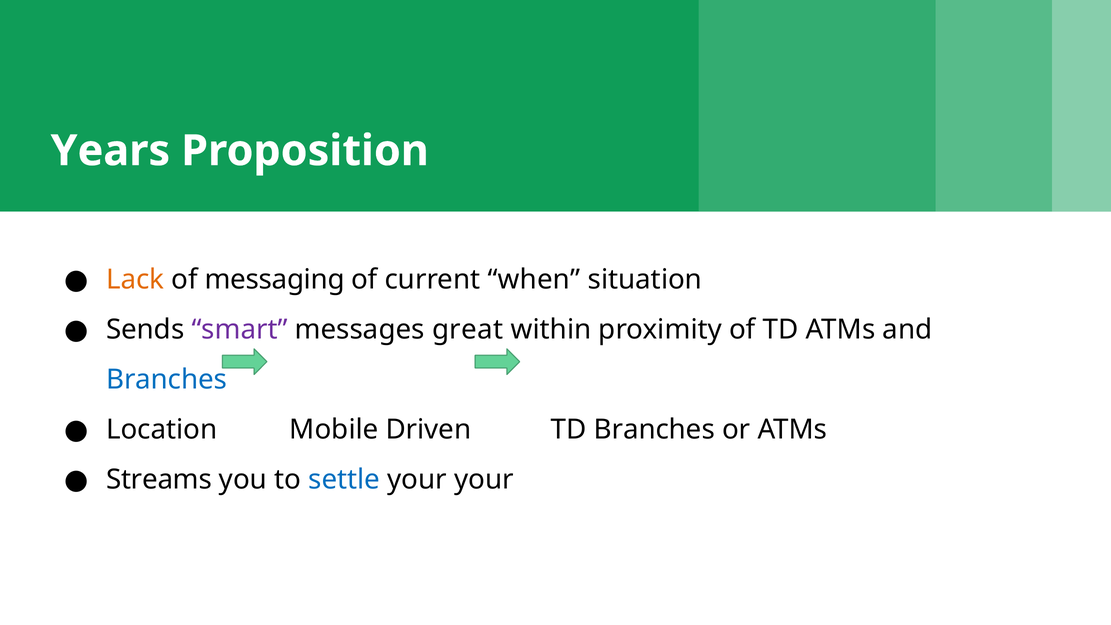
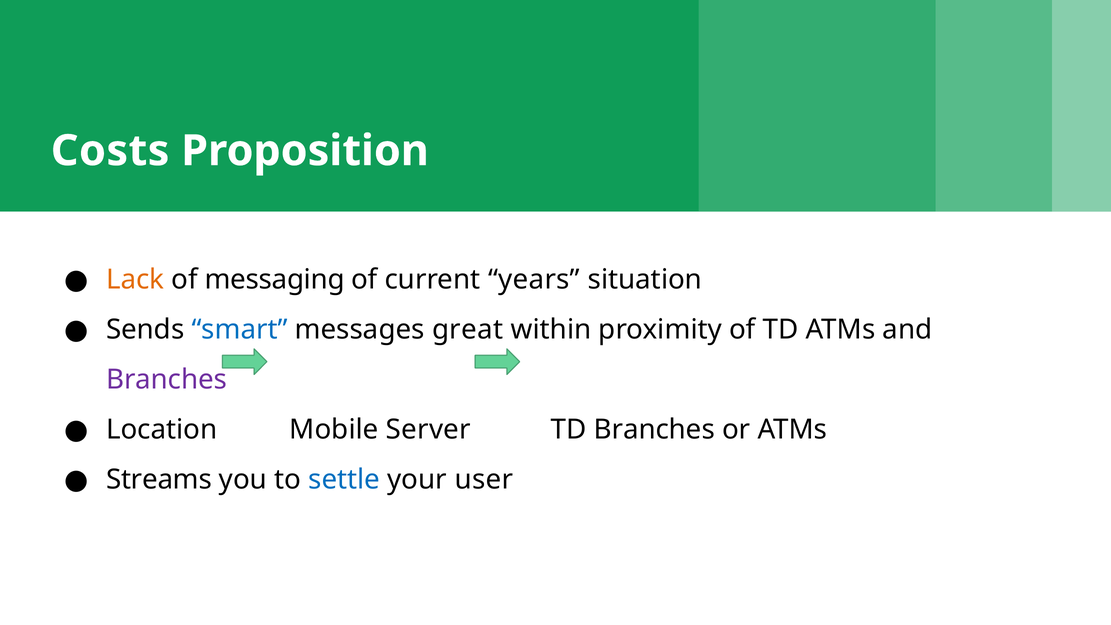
Years: Years -> Costs (110, 151)
when: when -> years (534, 280)
smart colour: purple -> blue (240, 330)
Branches colour: blue -> purple (167, 380)
Driven: Driven -> Server (428, 430)
your your: your -> user (484, 480)
